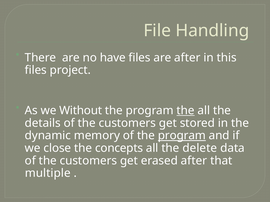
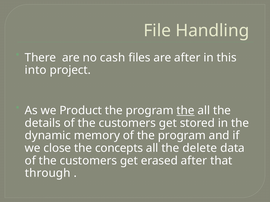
have: have -> cash (113, 58)
files: files -> into (36, 70)
Without: Without -> Product (81, 111)
program underline: present -> none (182, 136)
multiple: multiple -> through (48, 174)
